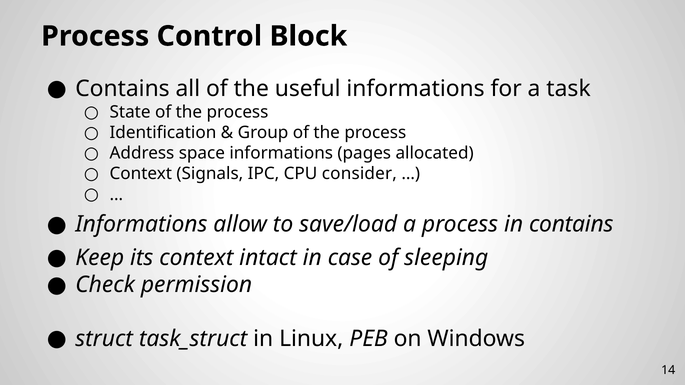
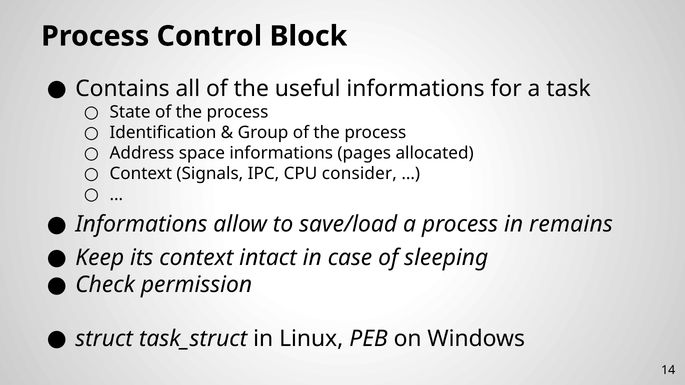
in contains: contains -> remains (571, 225)
